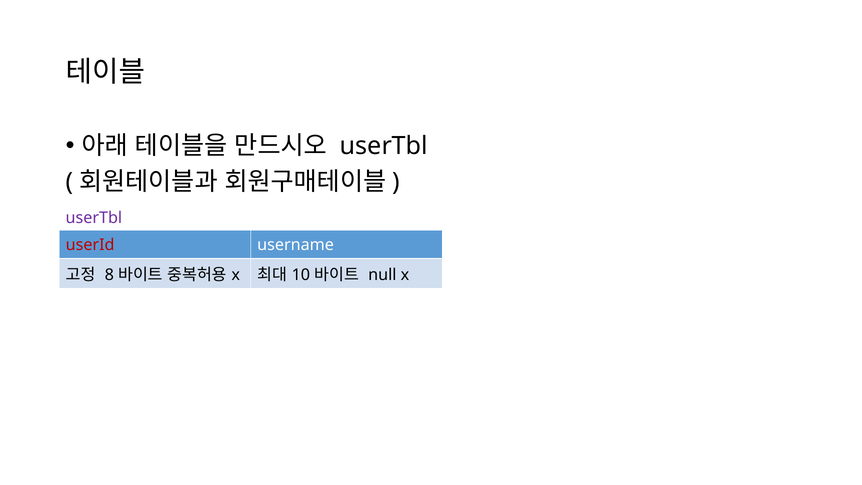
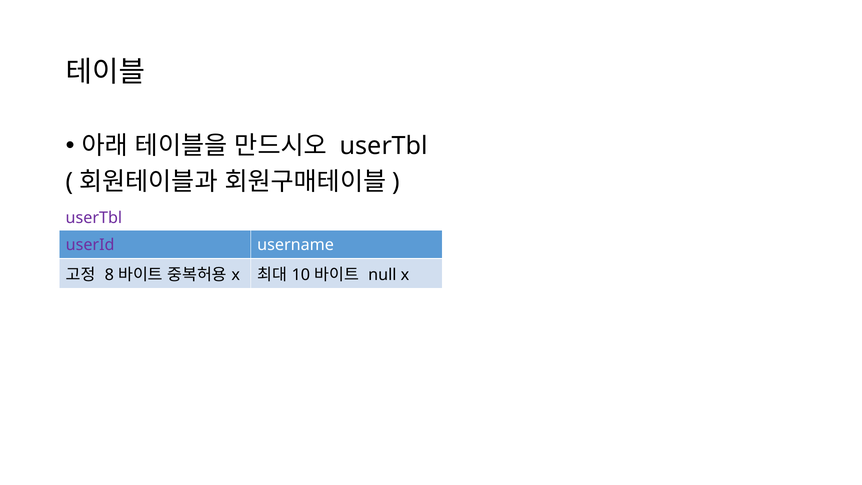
userId colour: red -> purple (90, 245)
